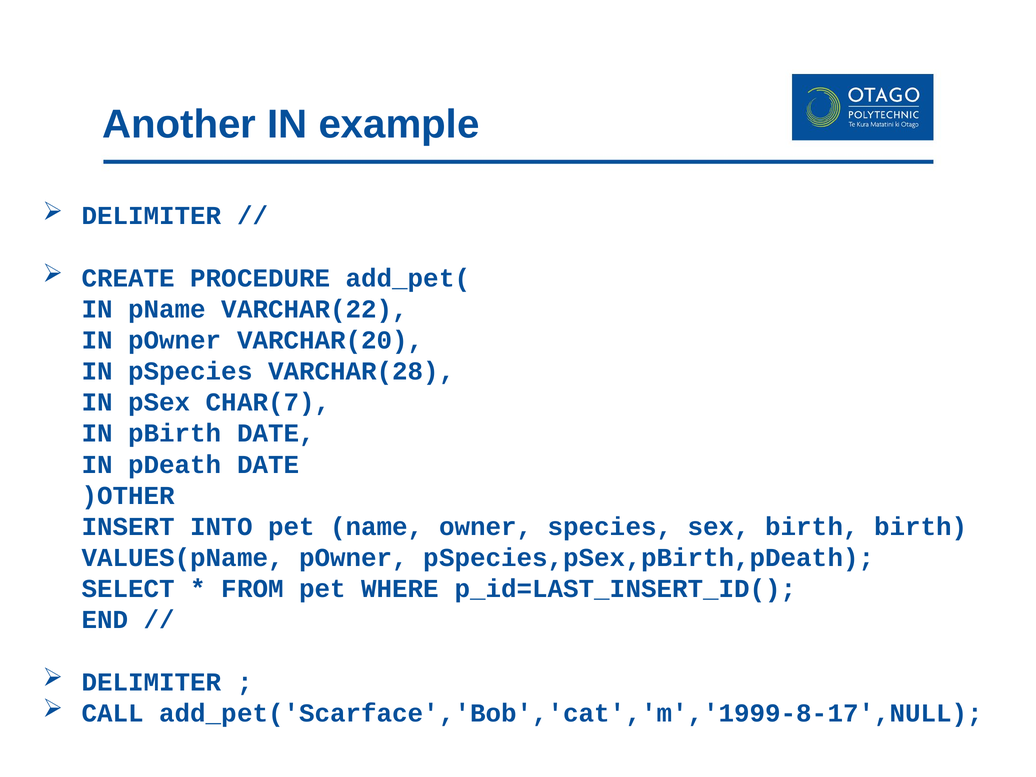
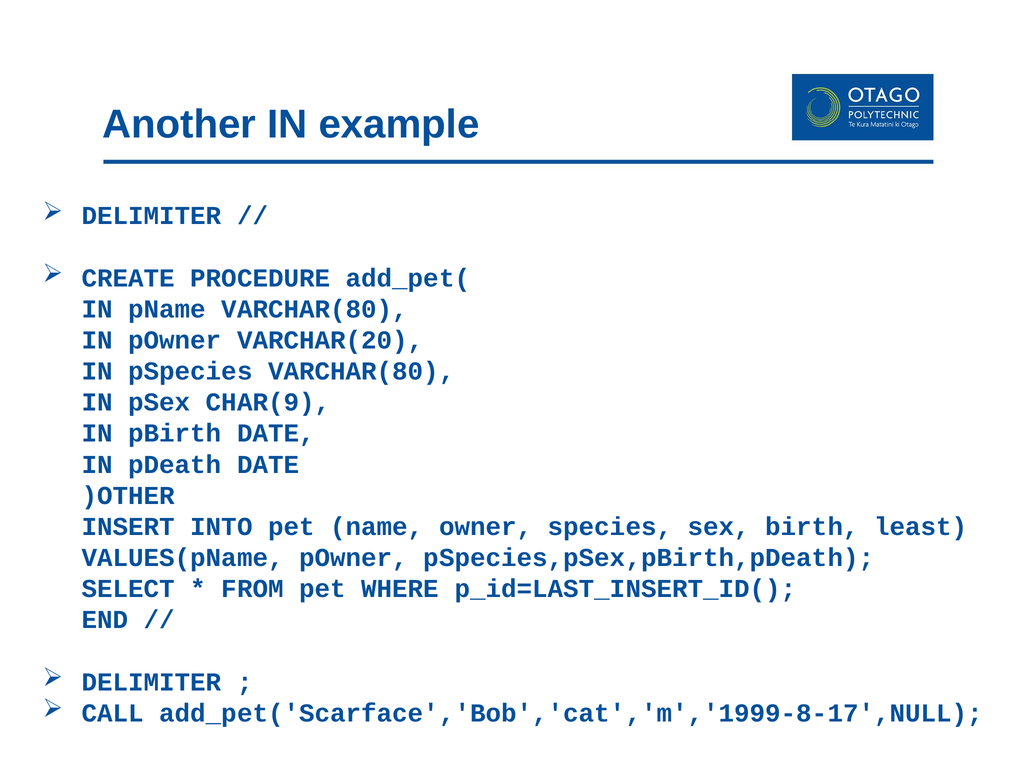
pName VARCHAR(22: VARCHAR(22 -> VARCHAR(80 (315, 309)
pSpecies VARCHAR(28: VARCHAR(28 -> VARCHAR(80 (361, 371)
CHAR(7: CHAR(7 -> CHAR(9 (268, 402)
birth birth: birth -> least (921, 527)
